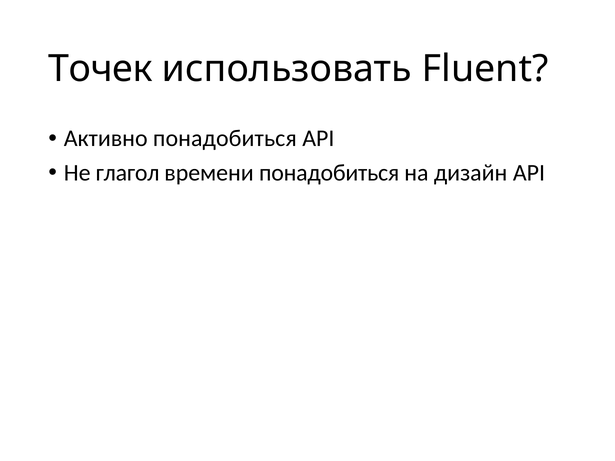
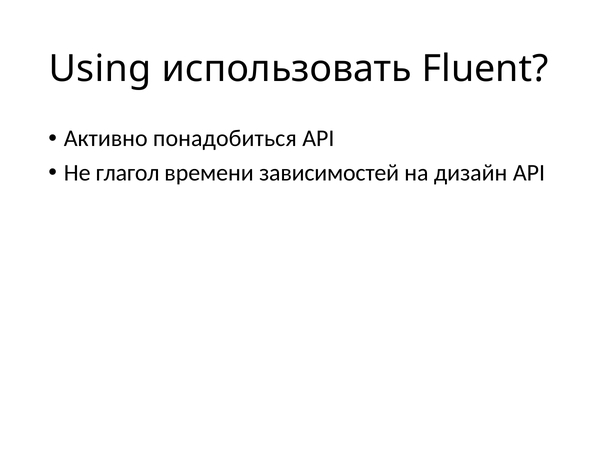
Точек: Точек -> Using (100, 69)
времени понадобиться: понадобиться -> зависимостей (329, 173)
